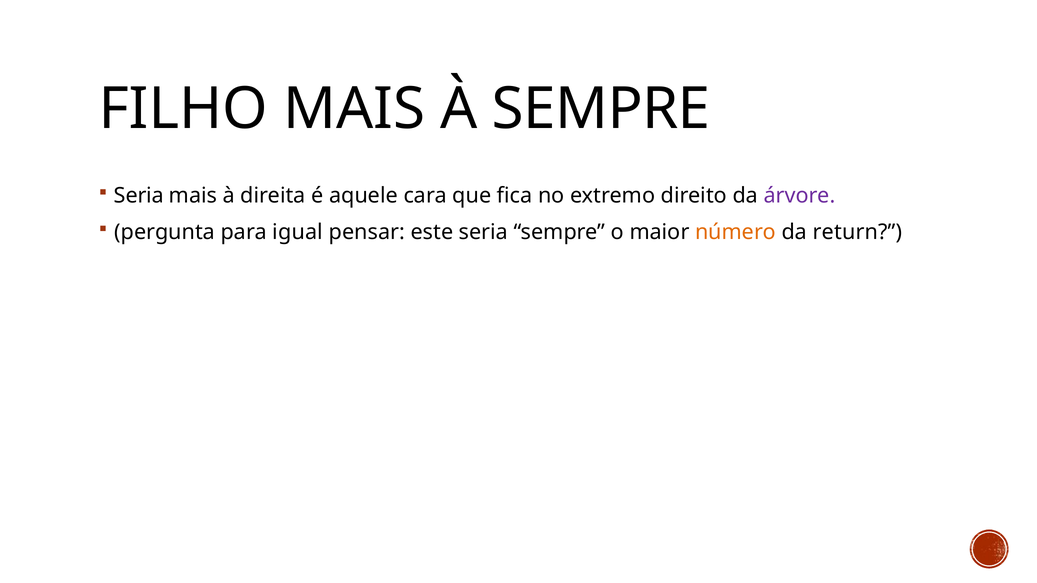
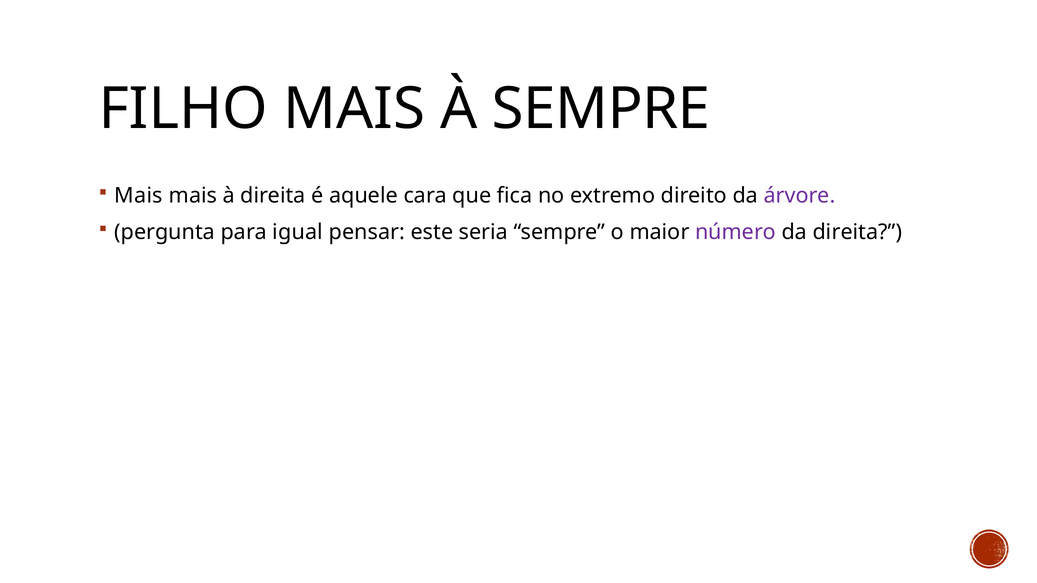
Seria: Seria -> Mais (139, 196)
número colour: orange -> purple (736, 232)
da return: return -> direita (857, 232)
